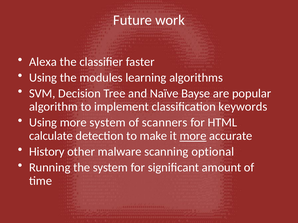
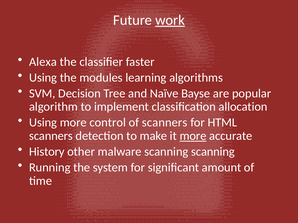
work underline: none -> present (170, 20)
keywords: keywords -> allocation (243, 107)
more system: system -> control (108, 123)
calculate: calculate -> scanners (51, 136)
scanning optional: optional -> scanning (213, 152)
